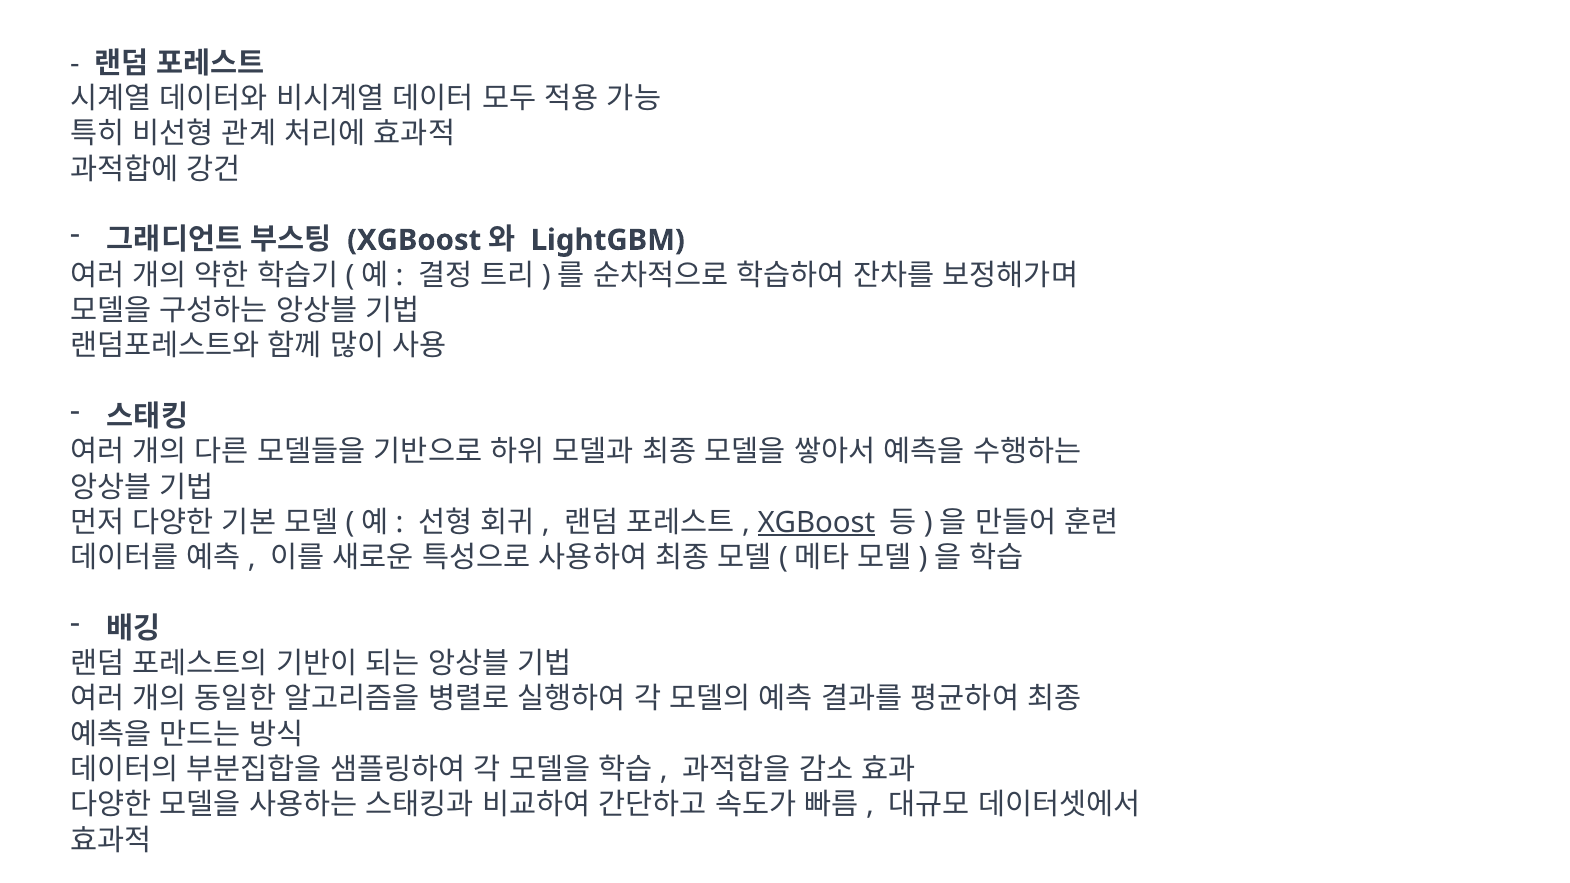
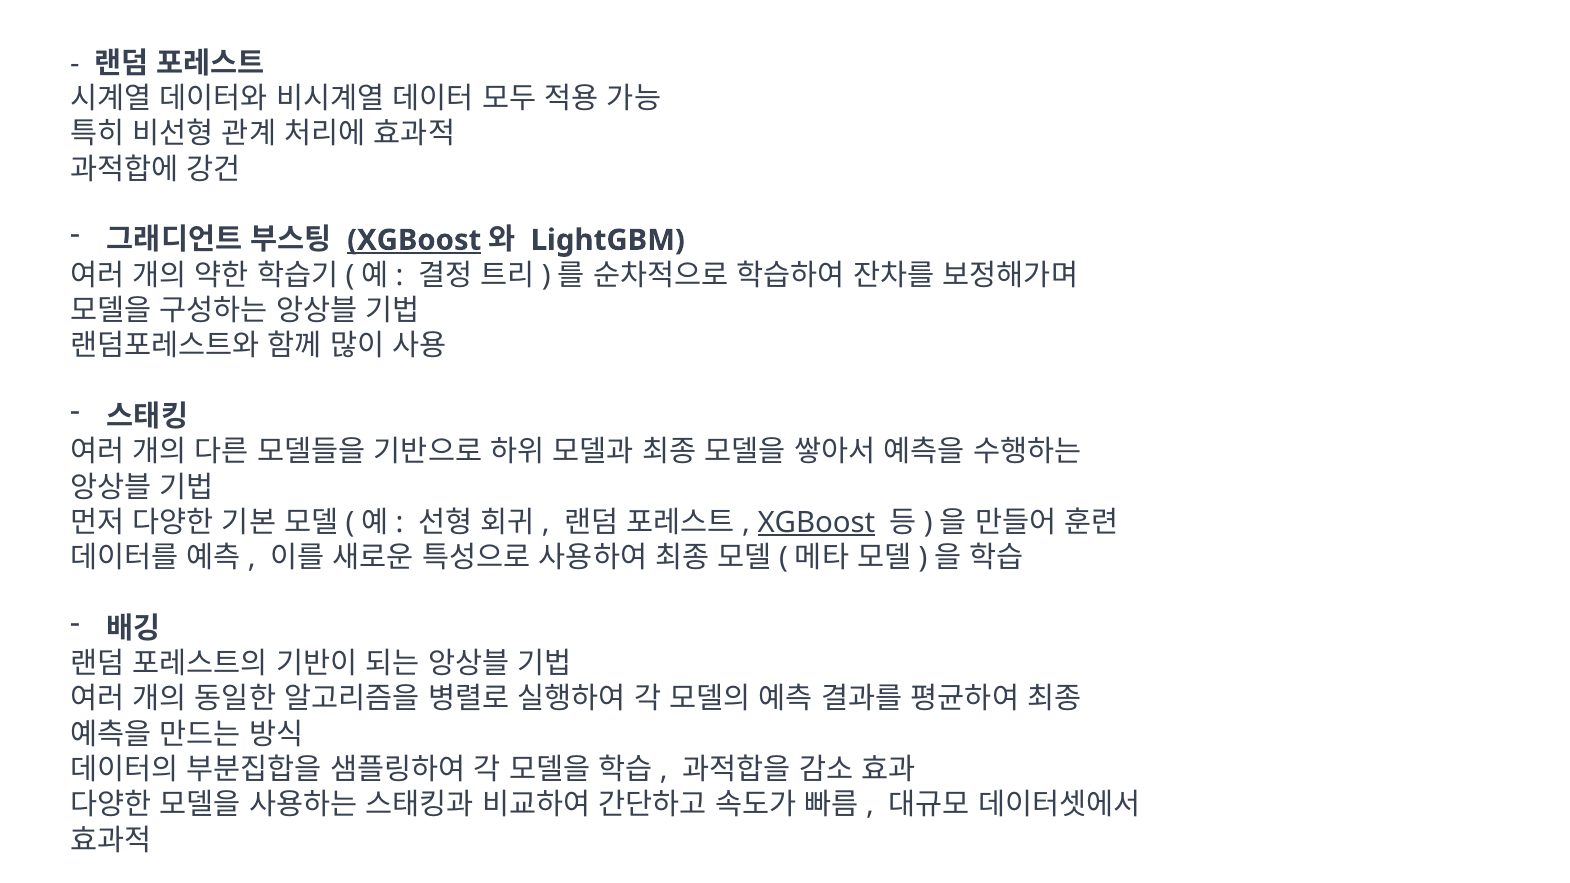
XGBoost underline: none -> present (414, 240)
